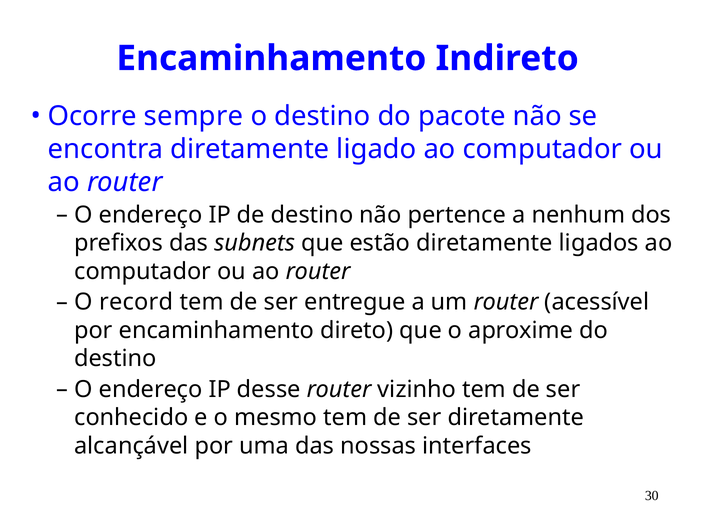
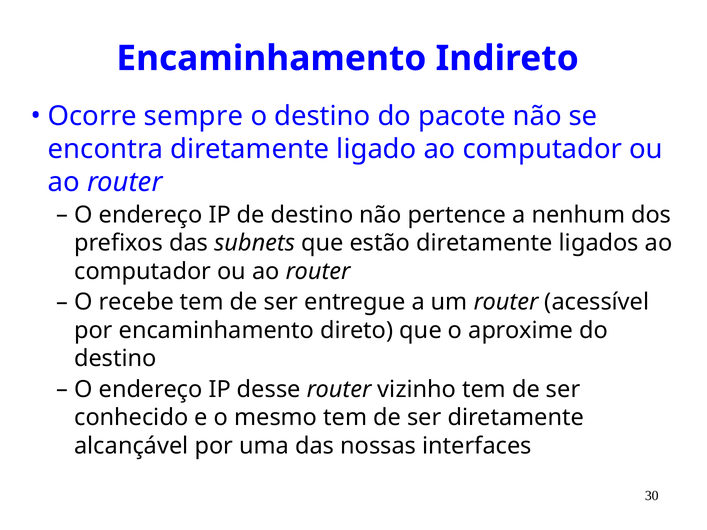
record: record -> recebe (136, 302)
